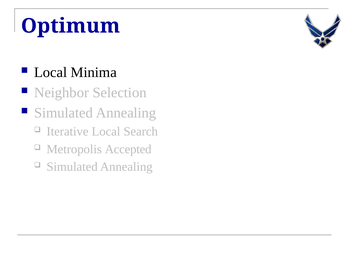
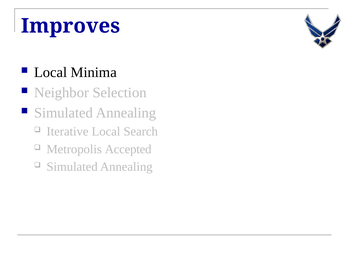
Optimum: Optimum -> Improves (70, 26)
